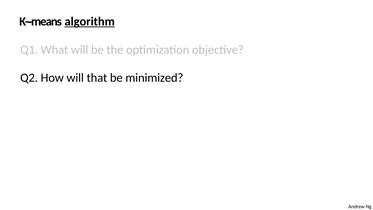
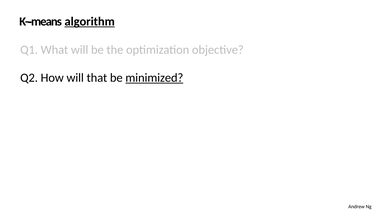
minimized underline: none -> present (154, 78)
